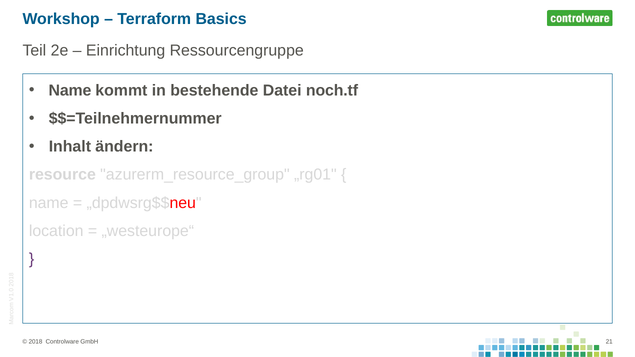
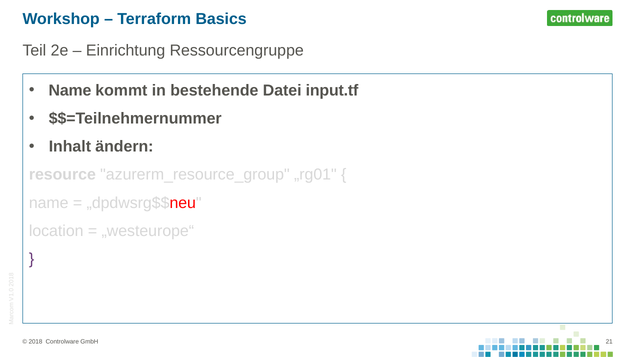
noch.tf: noch.tf -> input.tf (332, 91)
